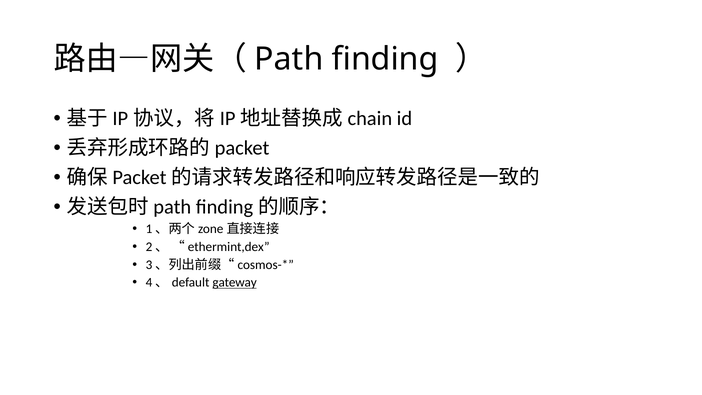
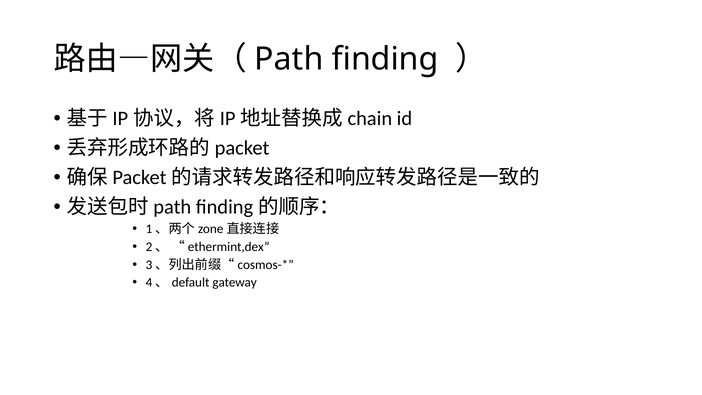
gateway underline: present -> none (235, 282)
